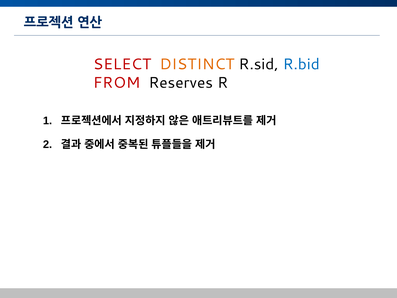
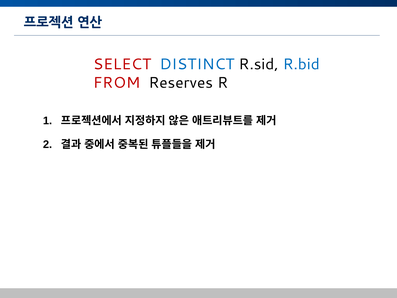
DISTINCT colour: orange -> blue (197, 64)
